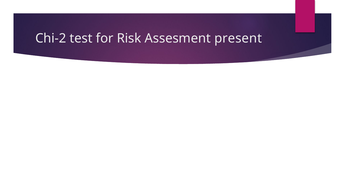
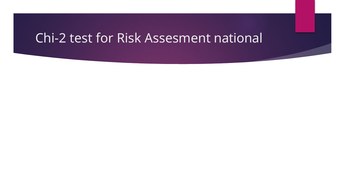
present: present -> national (238, 38)
